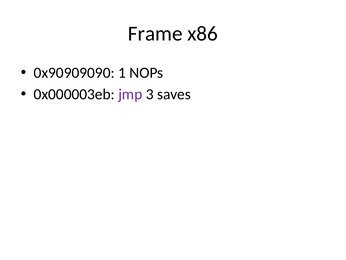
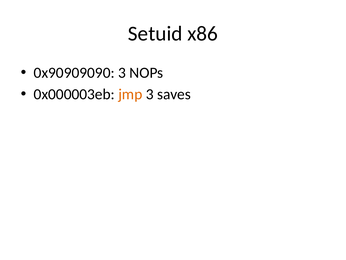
Frame: Frame -> Setuid (155, 33)
0x90909090 1: 1 -> 3 (122, 73)
jmp colour: purple -> orange (130, 94)
